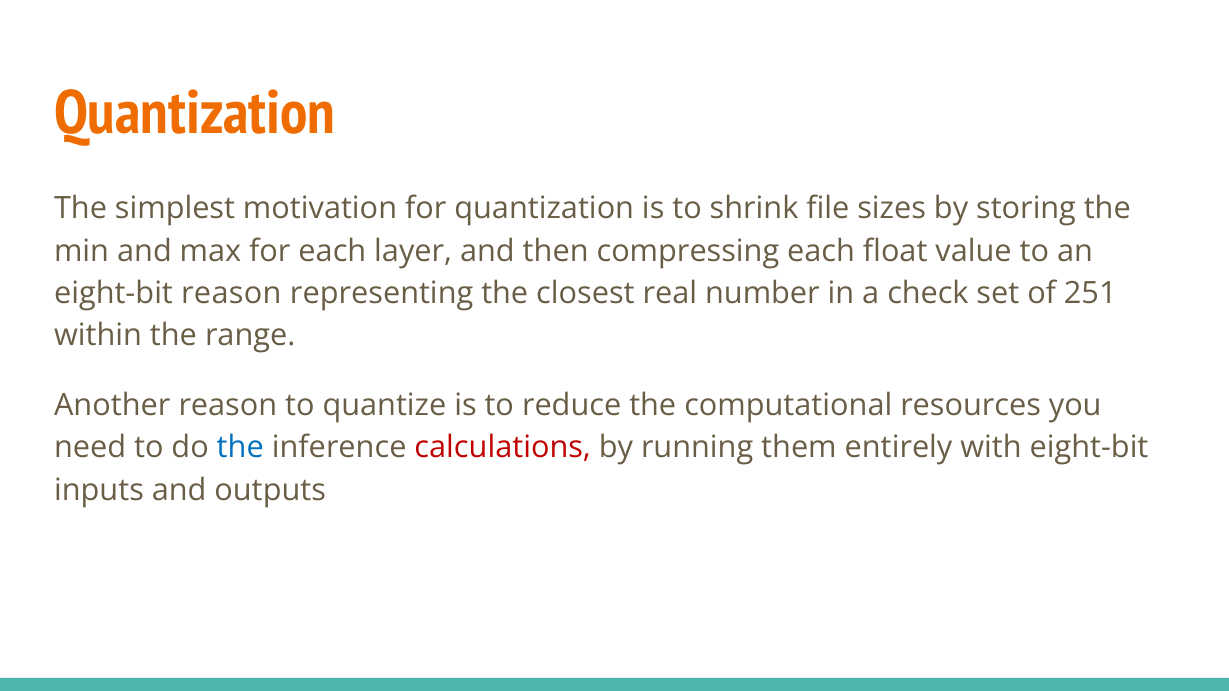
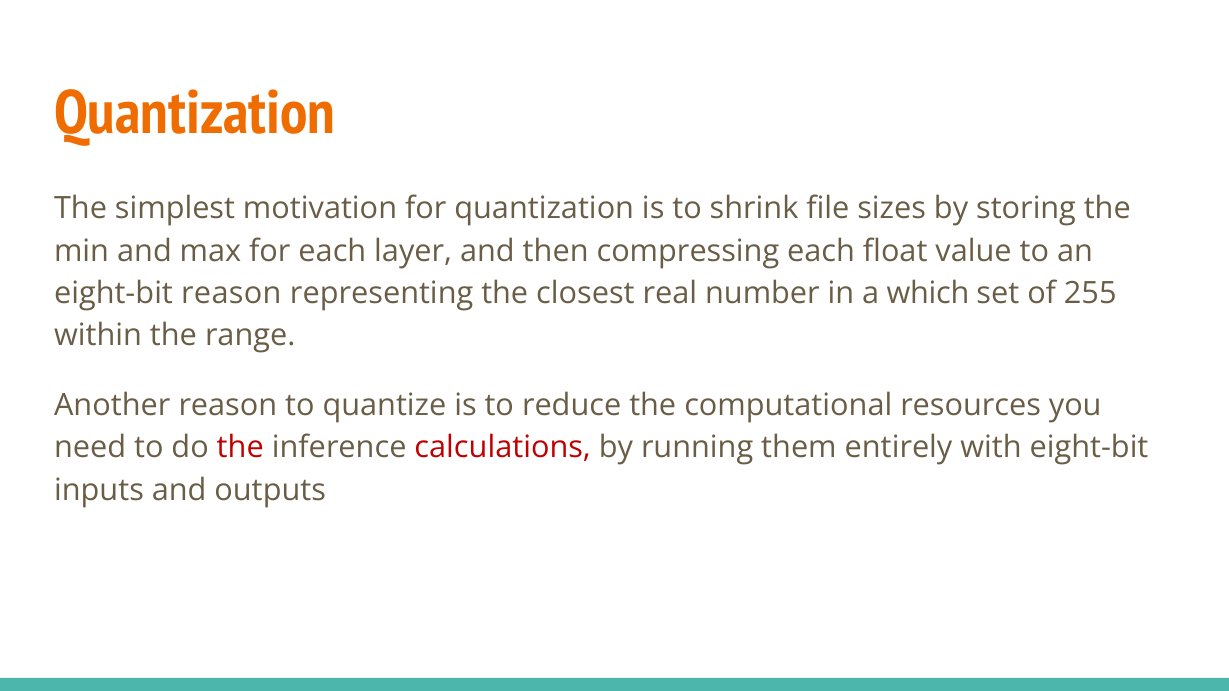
check: check -> which (928, 293)
251: 251 -> 255 (1090, 293)
the colour: blue -> red (240, 448)
